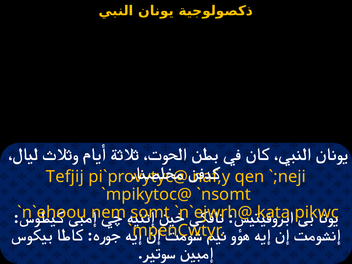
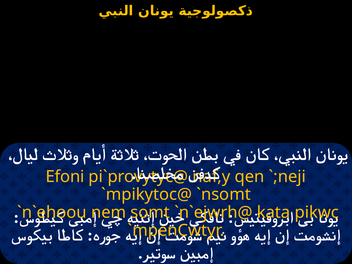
Tefjij: Tefjij -> Efoni (65, 177)
